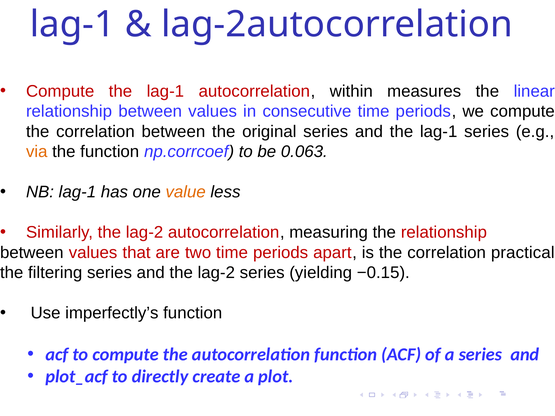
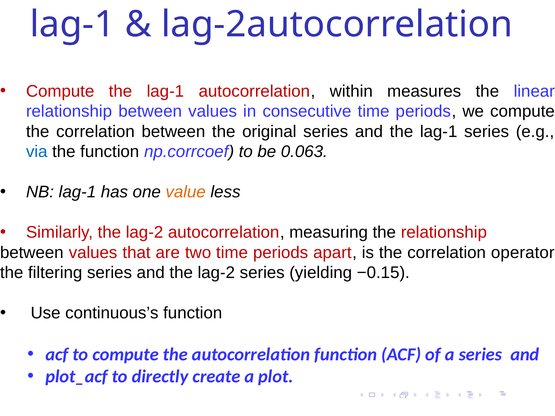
via colour: orange -> blue (37, 152)
practical: practical -> operator (523, 253)
imperfectly’s: imperfectly’s -> continuous’s (112, 314)
